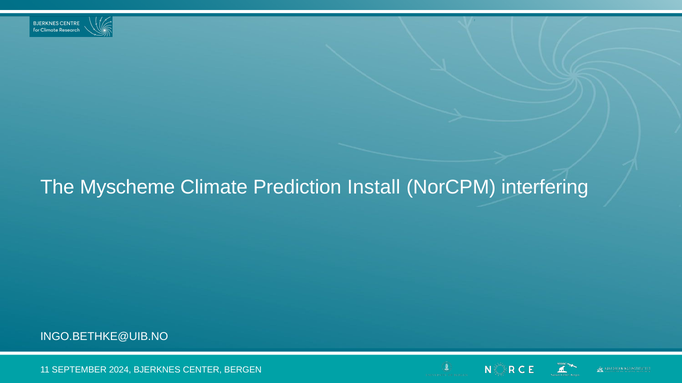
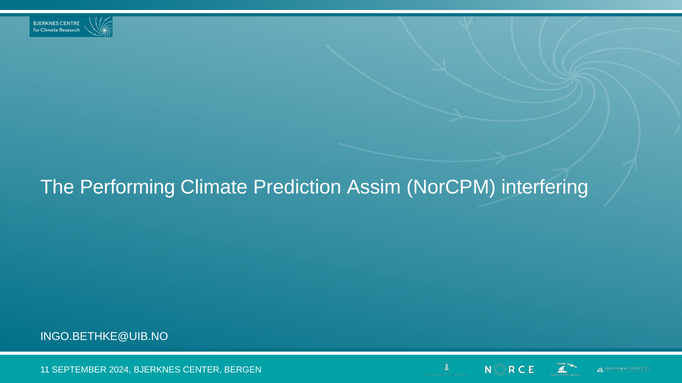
Myscheme: Myscheme -> Performing (128, 188)
Install: Install -> Assim (374, 188)
